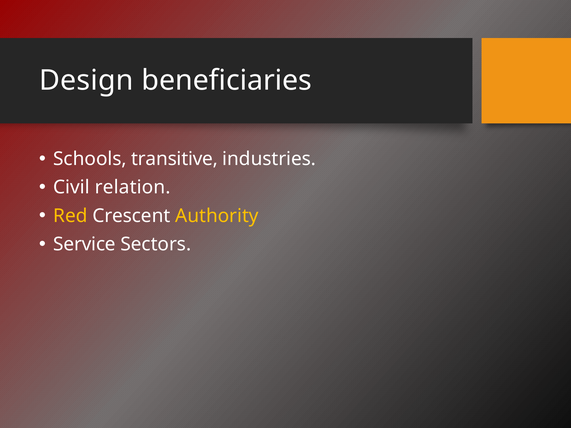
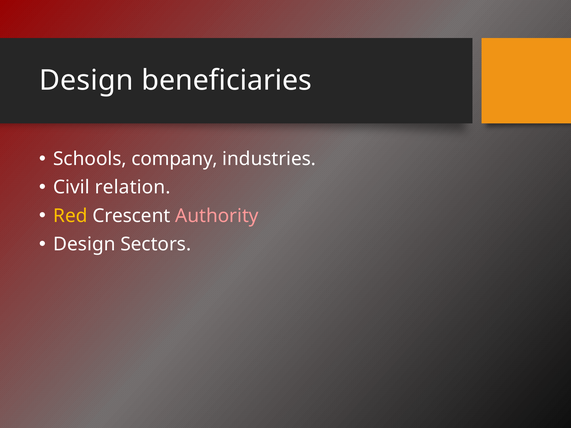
transitive: transitive -> company (175, 159)
Authority colour: yellow -> pink (217, 216)
Service: Service -> Design (84, 244)
